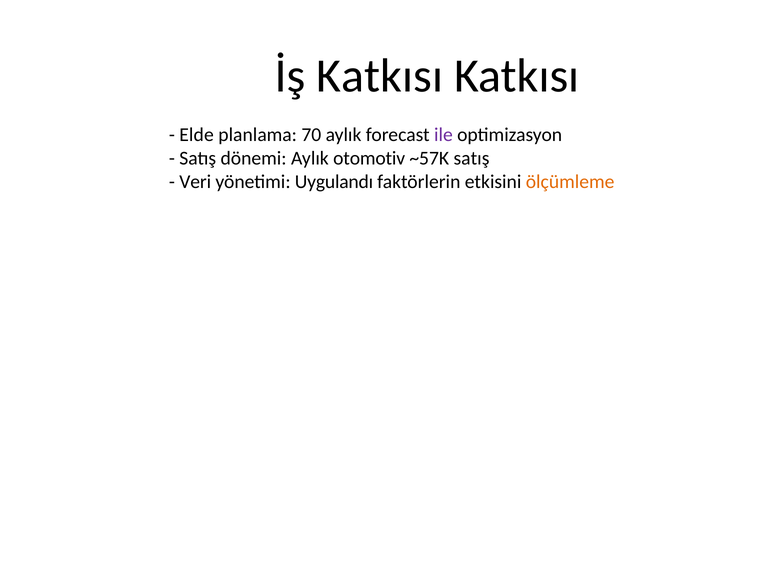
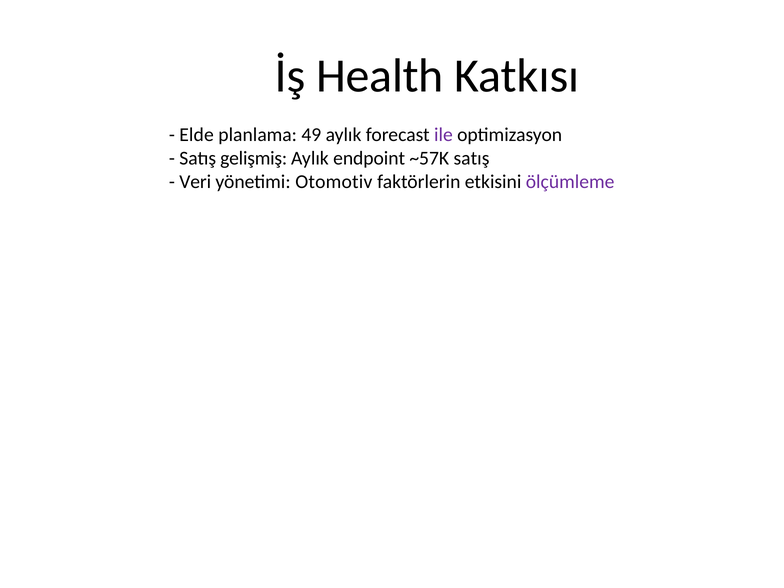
Katkısı: Katkısı -> Health (380, 76)
70: 70 -> 49 (311, 135)
dönemi: dönemi -> gelişmiş (254, 158)
otomotiv: otomotiv -> endpoint (369, 158)
Uygulandı: Uygulandı -> Otomotiv (334, 182)
ölçümleme colour: orange -> purple (570, 182)
